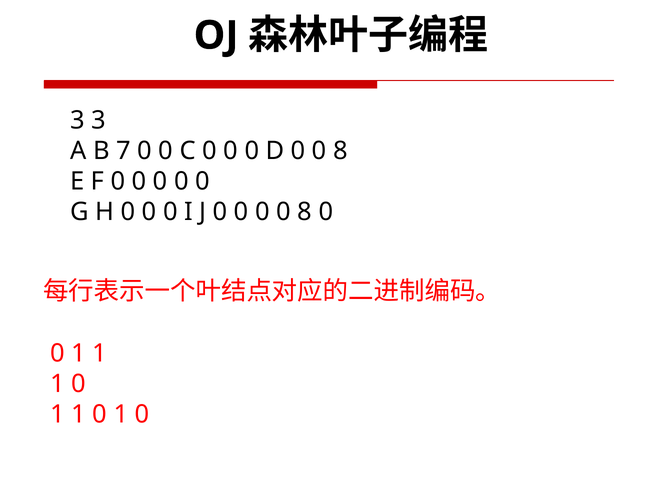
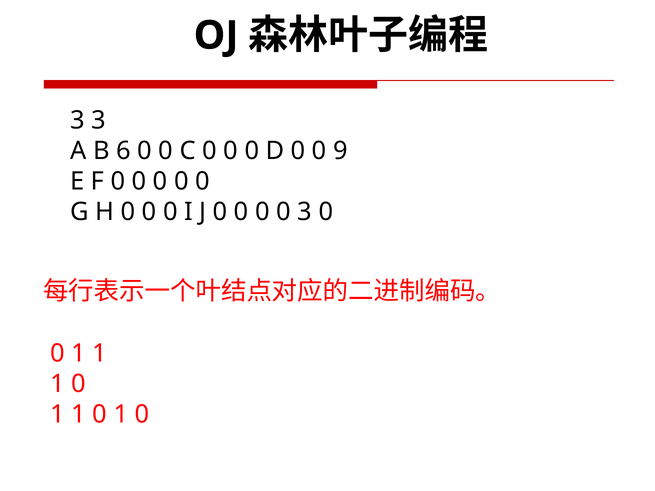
7: 7 -> 6 (123, 151)
D 0 0 8: 8 -> 9 (340, 151)
0 0 0 8: 8 -> 3 (305, 212)
